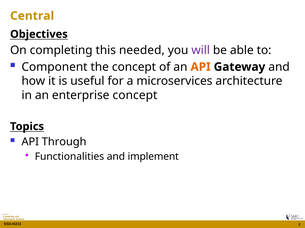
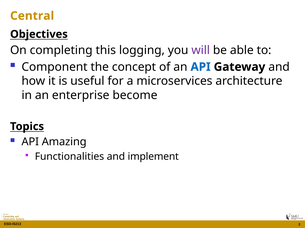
needed: needed -> logging (142, 50)
API colour: orange -> blue (201, 67)
enterprise concept: concept -> become (135, 96)
Through: Through -> Amazing (64, 142)
